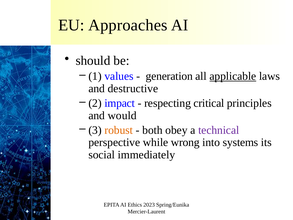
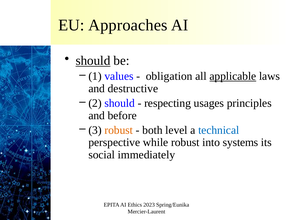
should underline: none -> present (93, 61)
generation: generation -> obligation (169, 76)
impact: impact -> should (120, 103)
critical: critical -> usages (209, 103)
would: would -> before (122, 115)
obey: obey -> level (176, 130)
technical colour: purple -> blue (219, 130)
while wrong: wrong -> robust (185, 142)
